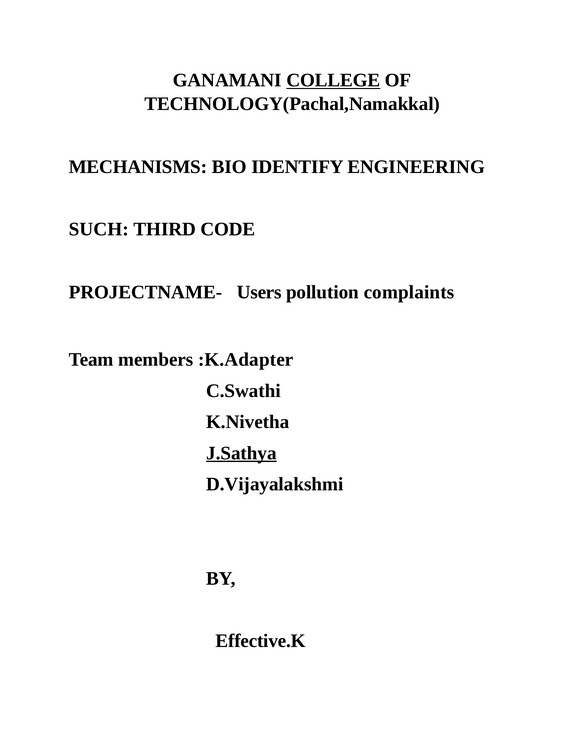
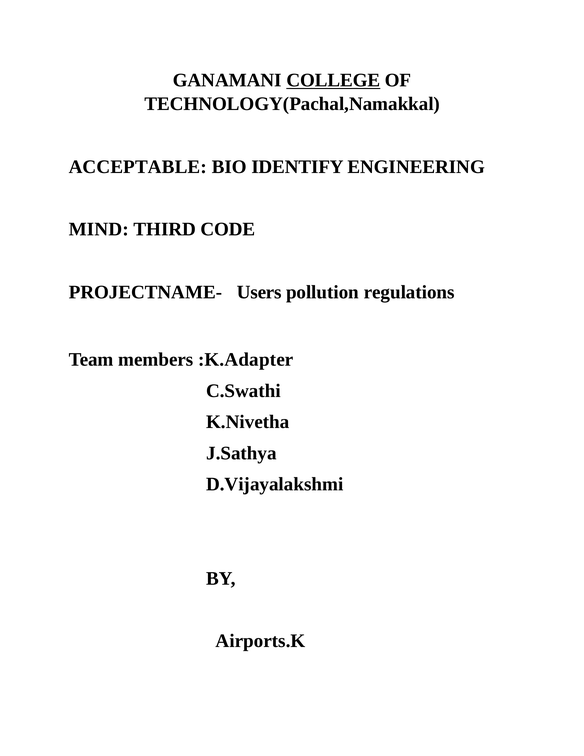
MECHANISMS: MECHANISMS -> ACCEPTABLE (138, 167)
SUCH: SUCH -> MIND (99, 229)
complaints: complaints -> regulations (409, 292)
J.Sathya underline: present -> none (241, 453)
Effective.K: Effective.K -> Airports.K (260, 641)
